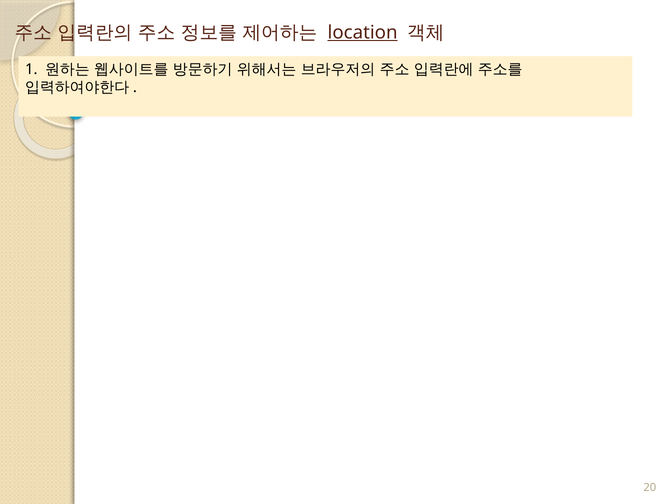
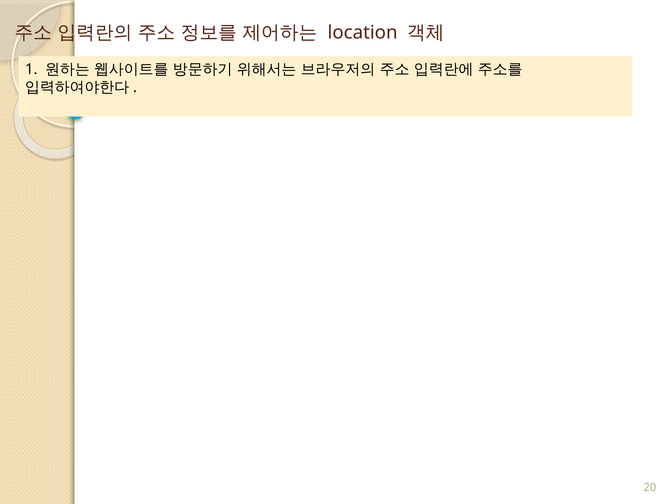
location underline: present -> none (363, 32)
